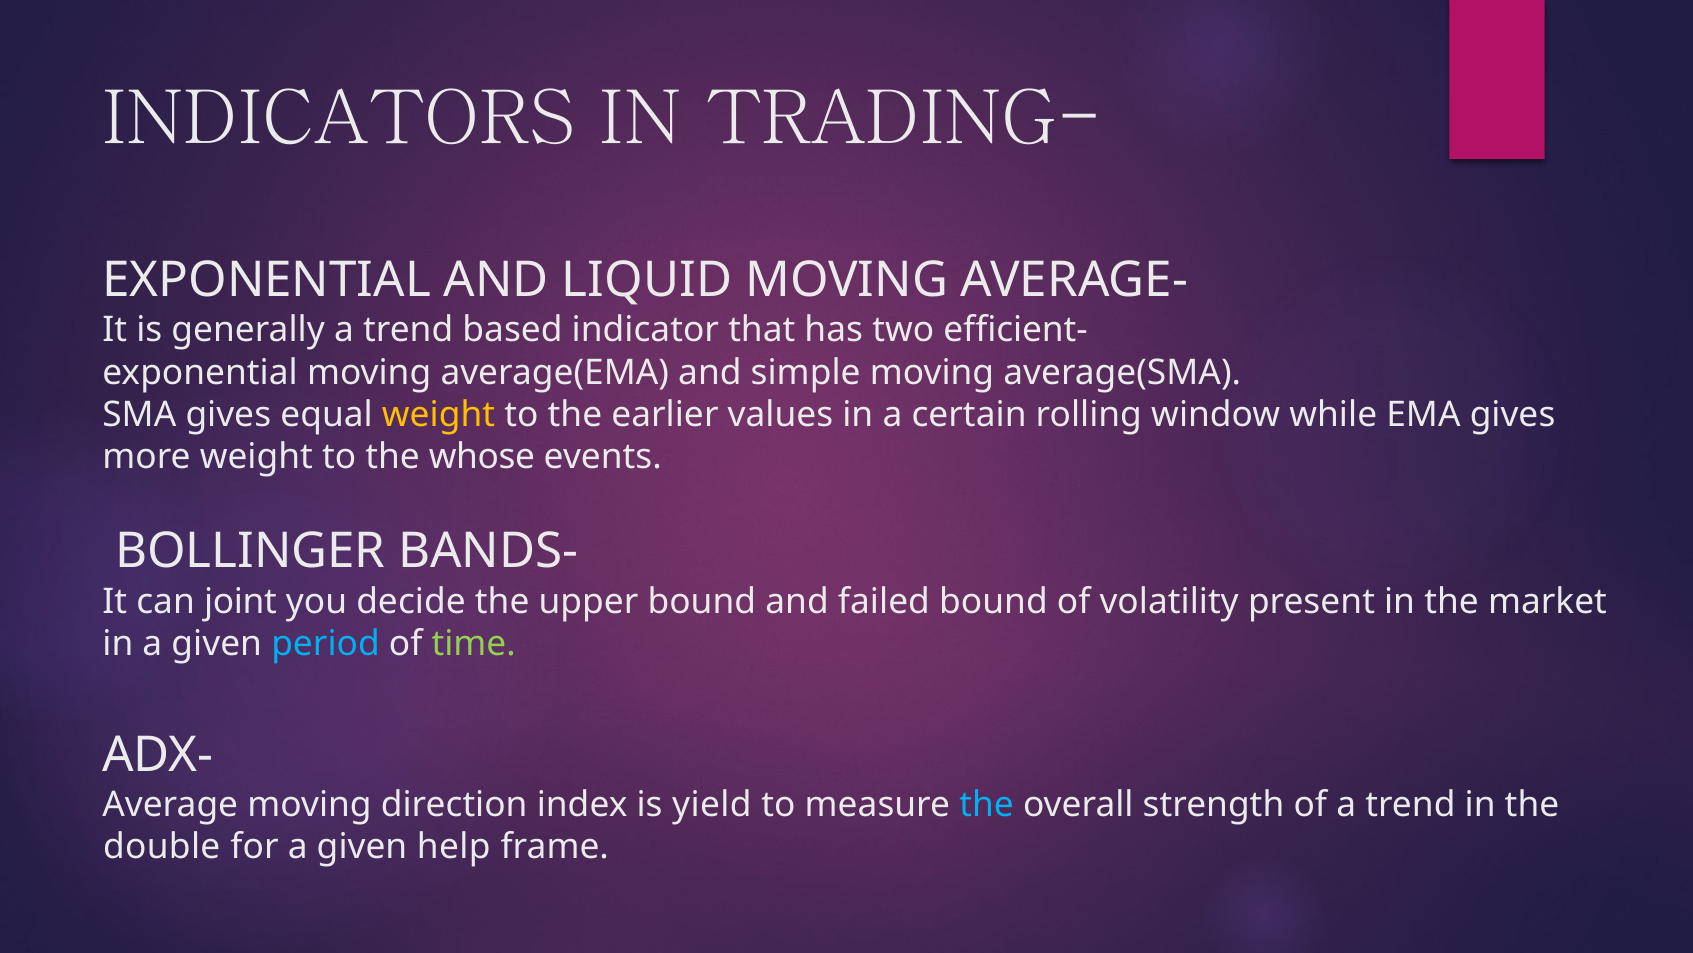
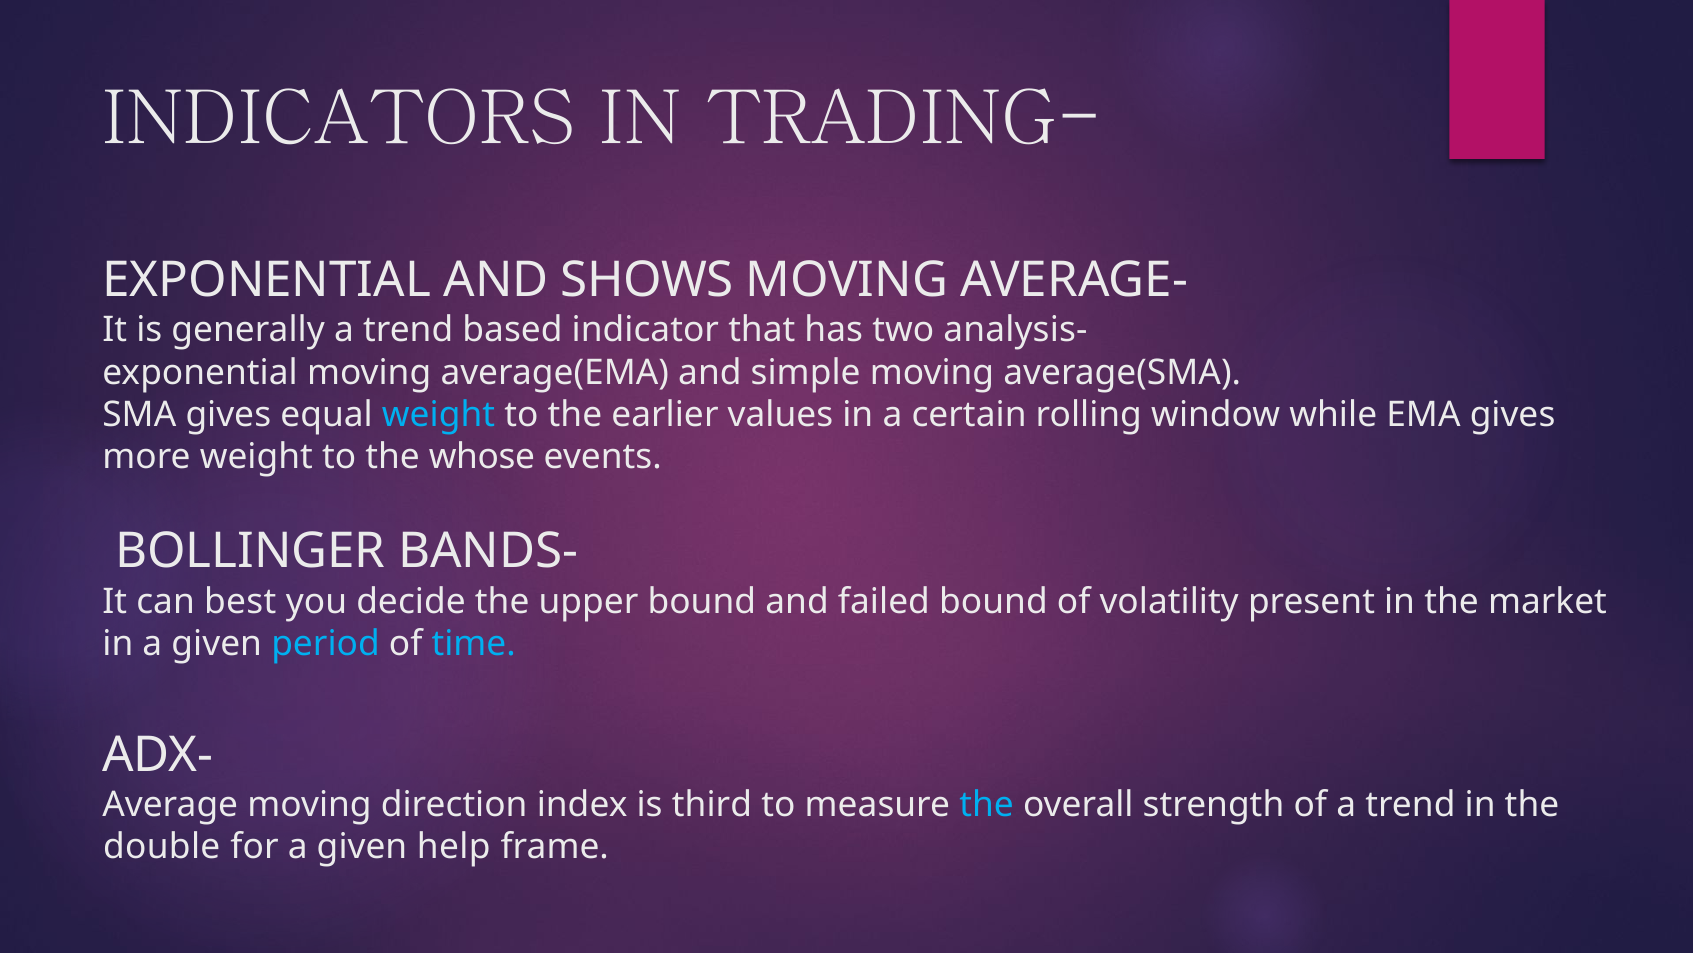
LIQUID: LIQUID -> SHOWS (647, 280)
efficient-: efficient- -> analysis- (1015, 330)
weight colour: yellow -> light blue (439, 415)
joint: joint -> best (240, 601)
time colour: light green -> light blue (474, 643)
yield: yield -> third (712, 804)
